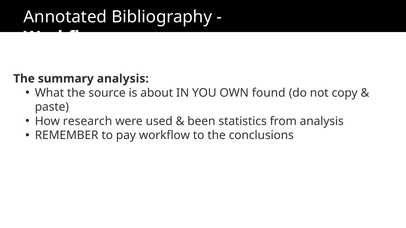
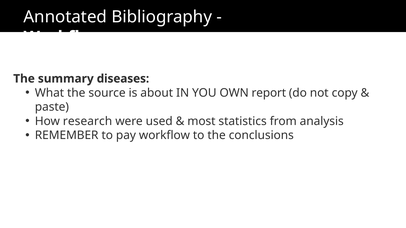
summary analysis: analysis -> diseases (123, 79)
found: found -> report (269, 93)
been: been -> most (201, 121)
